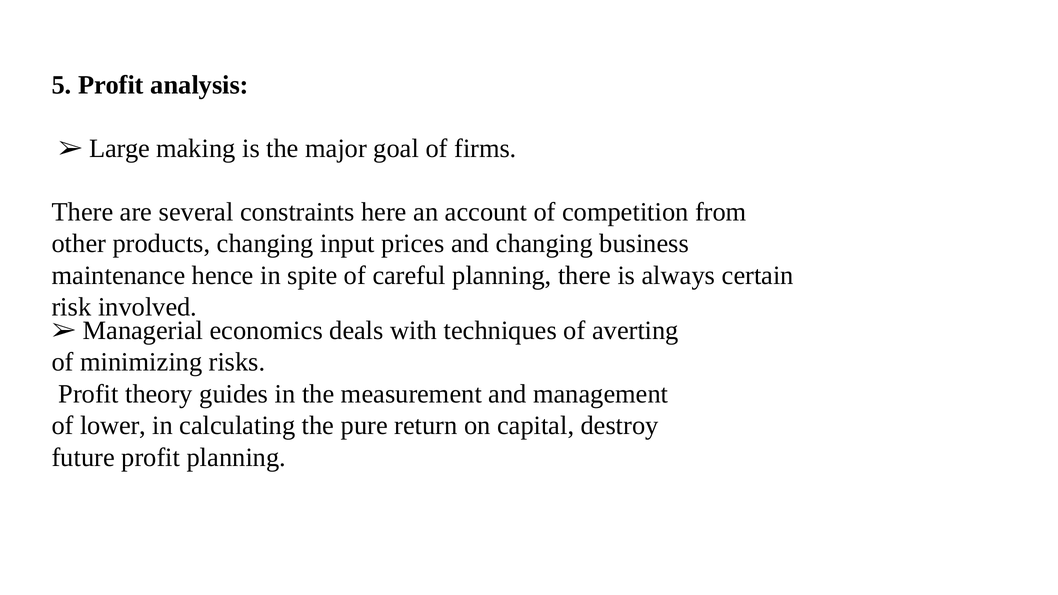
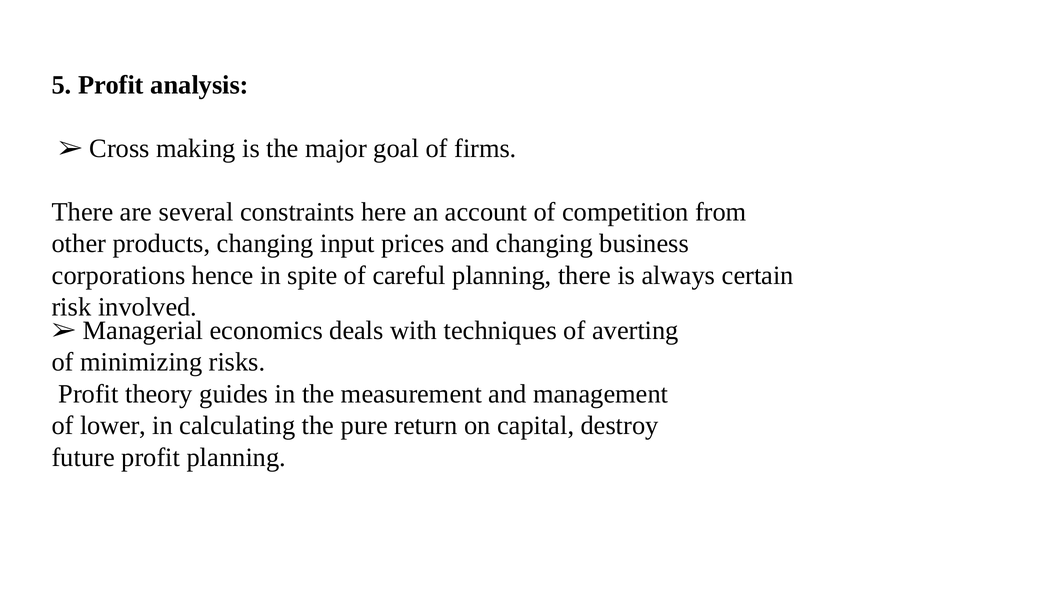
Large: Large -> Cross (120, 149)
maintenance: maintenance -> corporations (119, 276)
